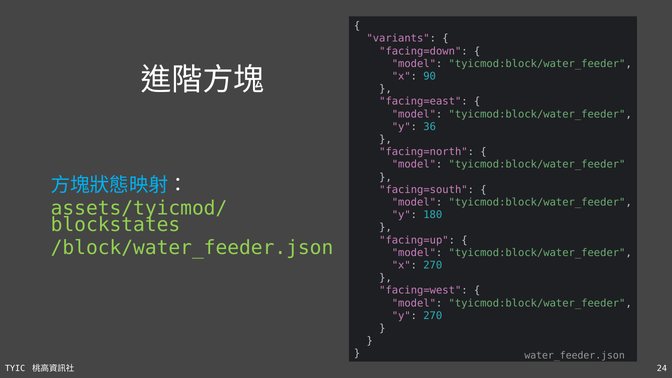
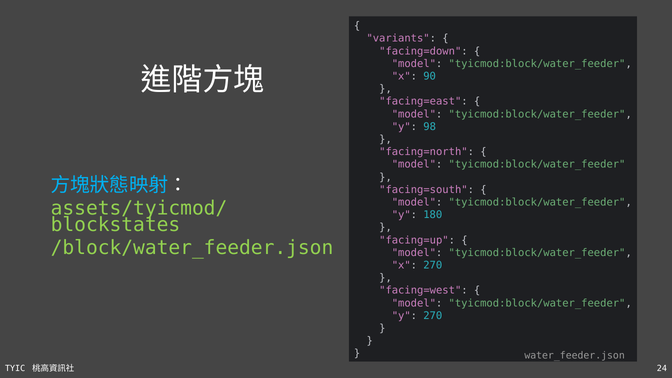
36: 36 -> 98 (430, 127)
